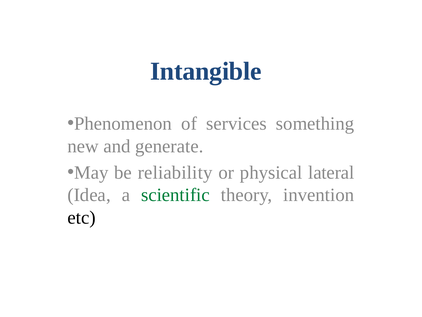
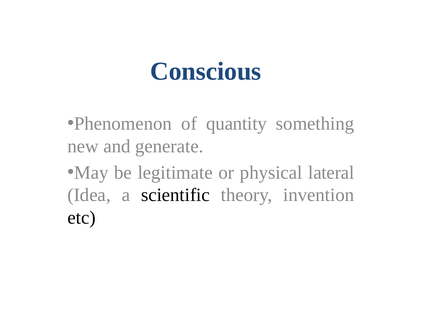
Intangible: Intangible -> Conscious (206, 71)
services: services -> quantity (237, 123)
reliability: reliability -> legitimate (175, 172)
scientific colour: green -> black (175, 195)
